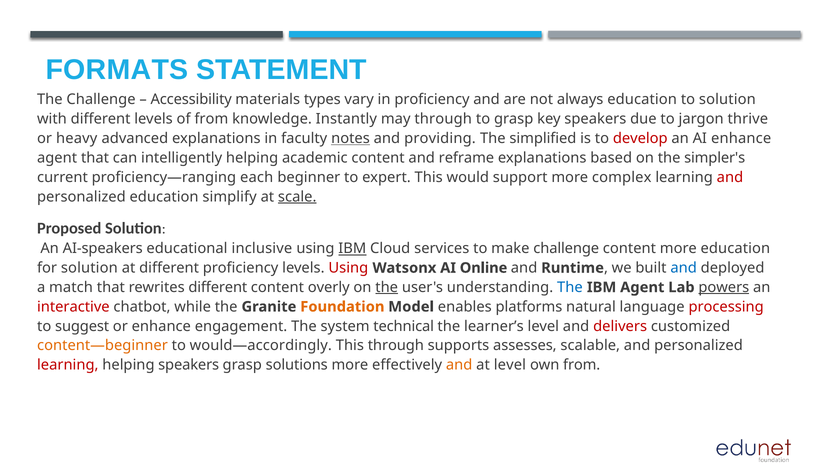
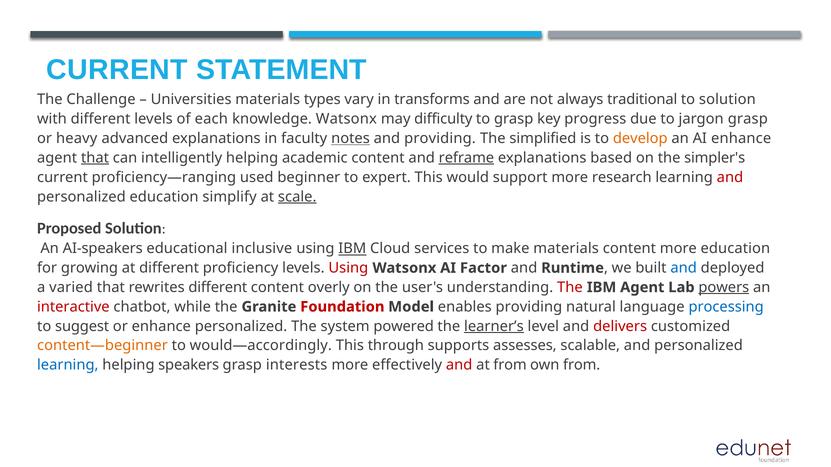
FORMATS: FORMATS -> CURRENT (117, 70)
Accessibility: Accessibility -> Universities (191, 100)
in proficiency: proficiency -> transforms (432, 100)
always education: education -> traditional (642, 100)
of from: from -> each (211, 119)
knowledge Instantly: Instantly -> Watsonx (346, 119)
may through: through -> difficulty (443, 119)
key speakers: speakers -> progress (595, 119)
jargon thrive: thrive -> grasp (748, 119)
develop colour: red -> orange (640, 139)
that underline: none -> present (95, 158)
reframe underline: none -> present (466, 158)
each: each -> used (257, 177)
complex: complex -> research (622, 177)
make challenge: challenge -> materials (566, 249)
for solution: solution -> growing (89, 268)
Online: Online -> Factor (483, 268)
match: match -> varied (71, 288)
the underline: present -> none (387, 288)
The colour: blue -> red (570, 288)
Foundation colour: orange -> red (342, 307)
enables platforms: platforms -> providing (529, 307)
processing colour: red -> blue (726, 307)
enhance engagement: engagement -> personalized (241, 326)
technical: technical -> powered (404, 326)
learner’s underline: none -> present (494, 326)
learning colour: red -> blue (68, 365)
solutions: solutions -> interests (297, 365)
and colour: orange -> red (459, 365)
at level: level -> from (510, 365)
